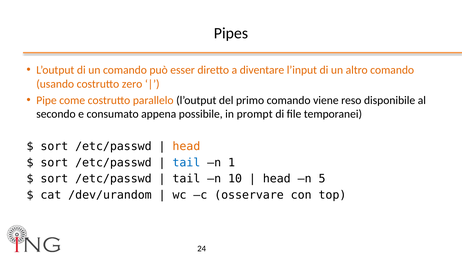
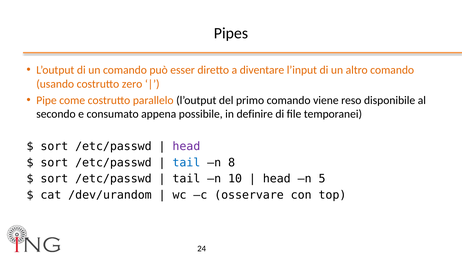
prompt: prompt -> definire (255, 114)
head colour: orange -> purple (186, 146)
1: 1 -> 8 (232, 162)
